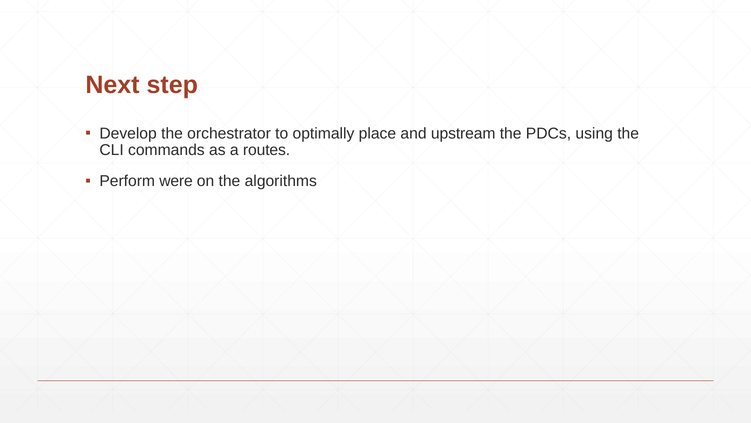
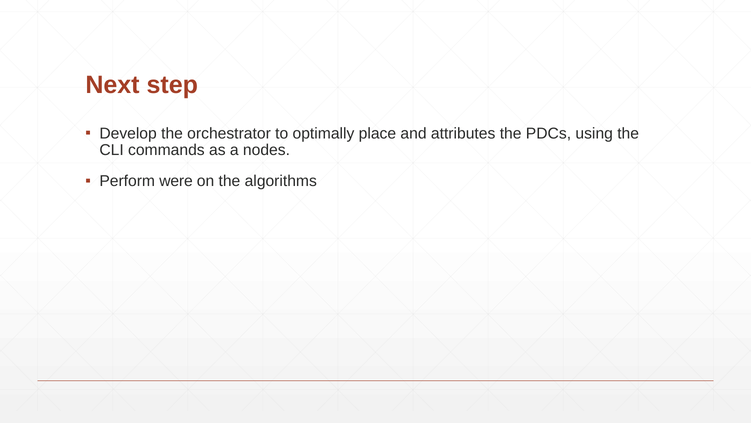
upstream: upstream -> attributes (463, 133)
routes: routes -> nodes (266, 150)
